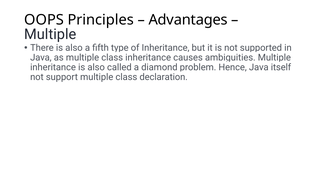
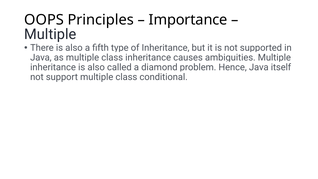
Advantages: Advantages -> Importance (188, 20)
declaration: declaration -> conditional (164, 77)
